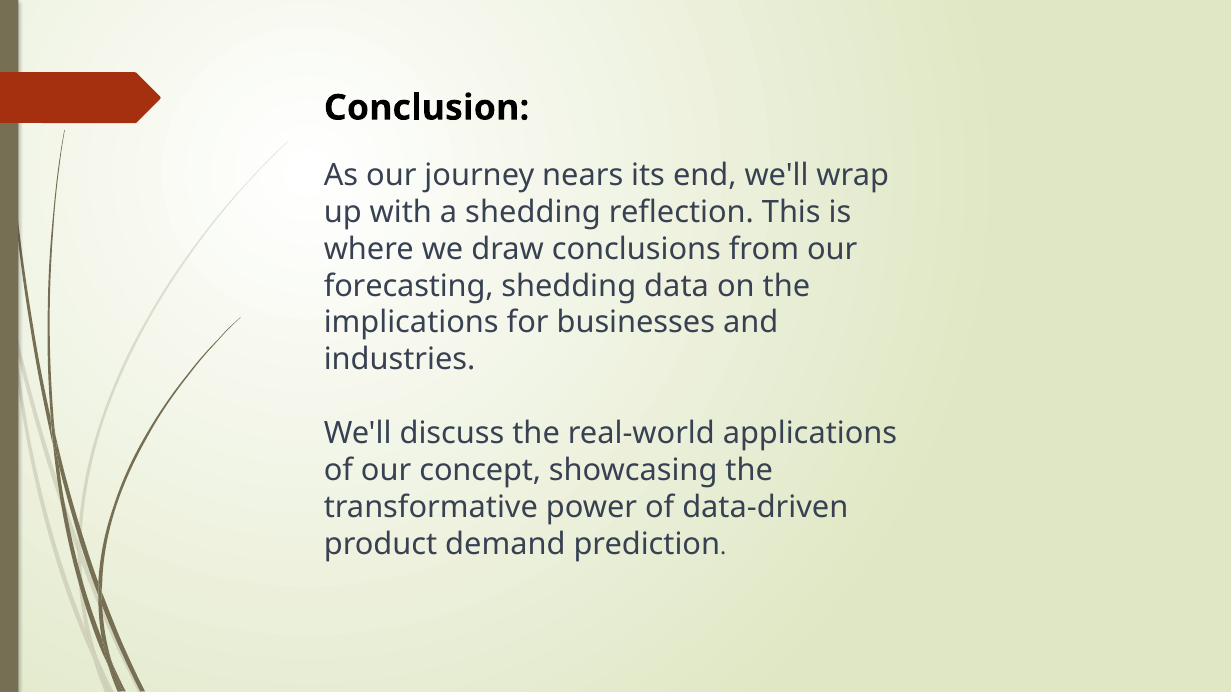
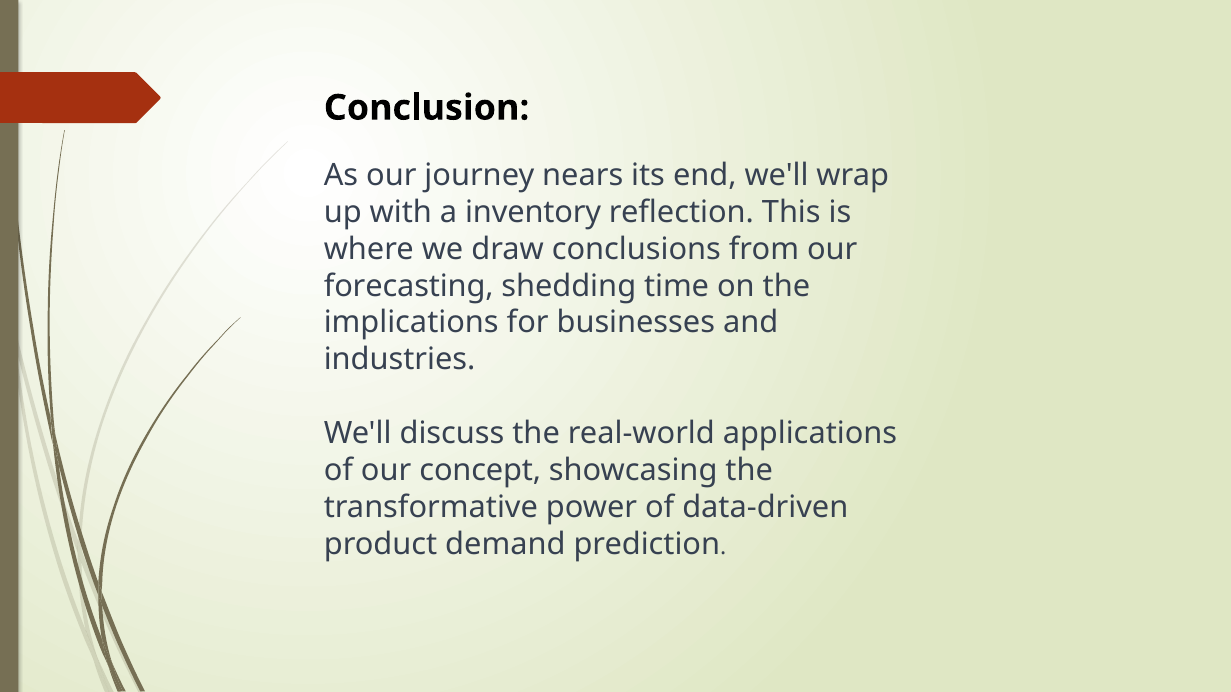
a shedding: shedding -> inventory (533, 212)
data: data -> time (677, 286)
